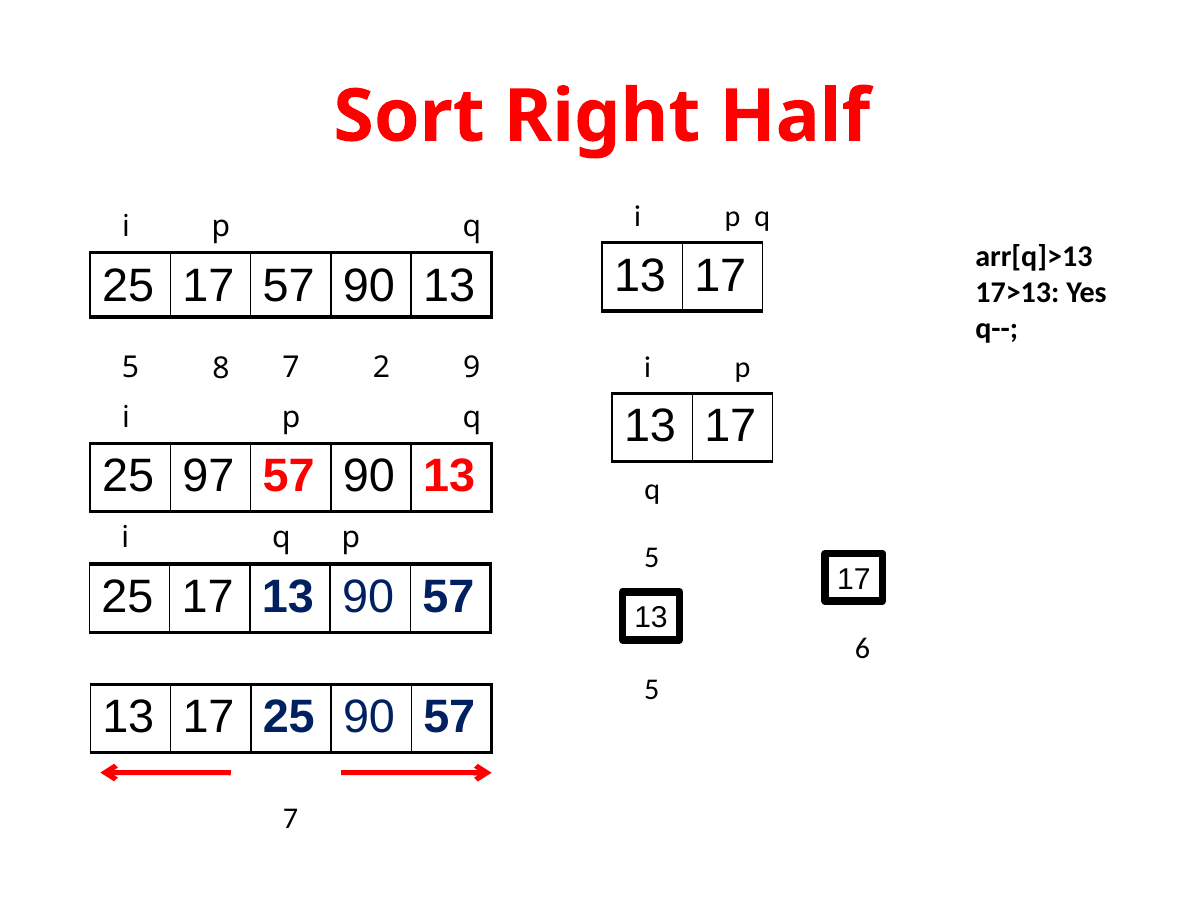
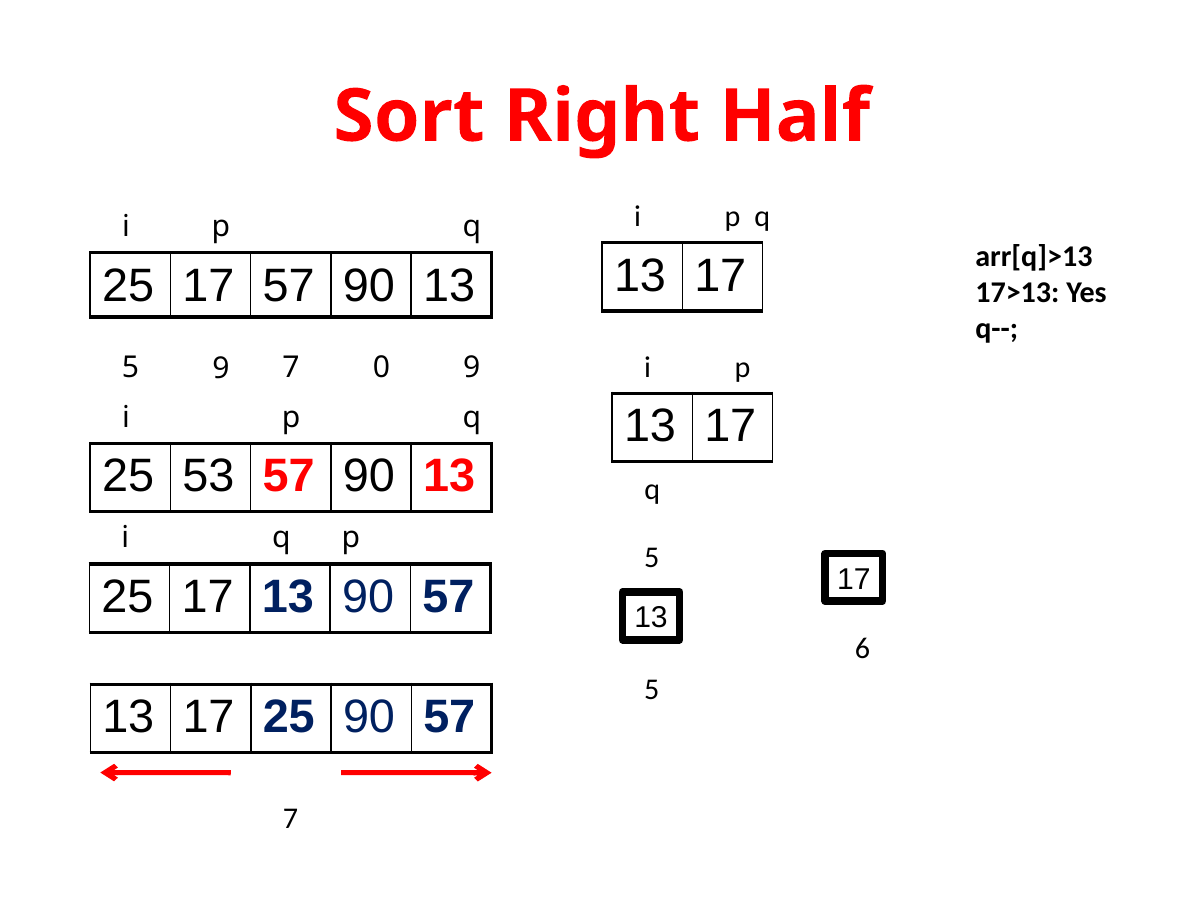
5 8: 8 -> 9 (221, 369)
2: 2 -> 0 (381, 367)
97: 97 -> 53 (208, 476)
